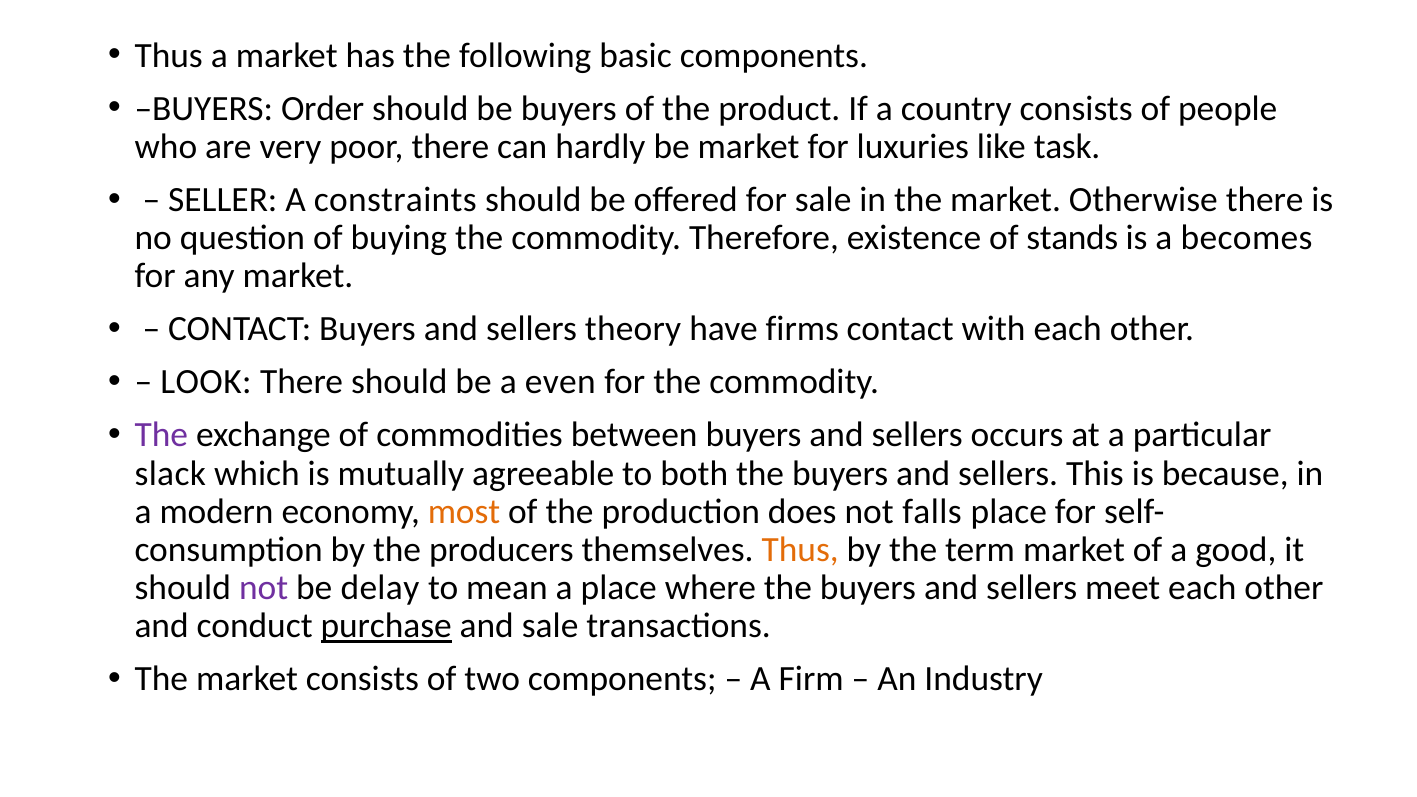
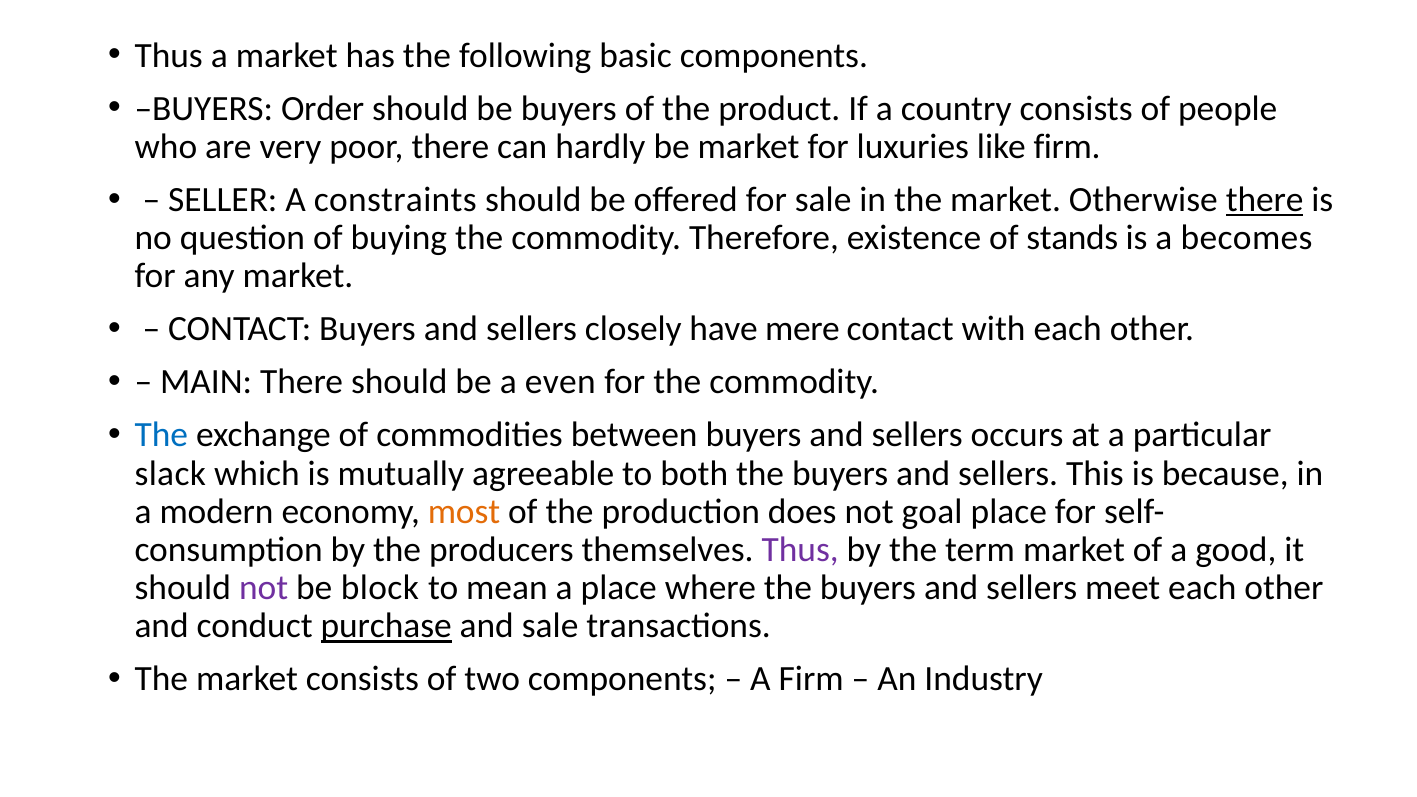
like task: task -> firm (1067, 147)
there underline: none -> present (1265, 200)
theory: theory -> closely (633, 329)
firms: firms -> mere (802, 329)
LOOK: LOOK -> MAIN (206, 382)
The colour: purple -> blue (161, 435)
falls: falls -> goal (932, 512)
Thus colour: orange -> purple (800, 550)
delay: delay -> block (380, 588)
